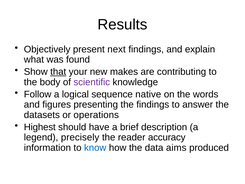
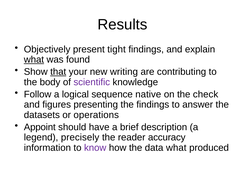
next: next -> tight (117, 49)
what underline: none -> present (34, 59)
makes: makes -> writing (124, 72)
words: words -> check (206, 94)
Highest: Highest -> Appoint (40, 127)
know colour: blue -> purple (95, 148)
data aims: aims -> what (176, 148)
